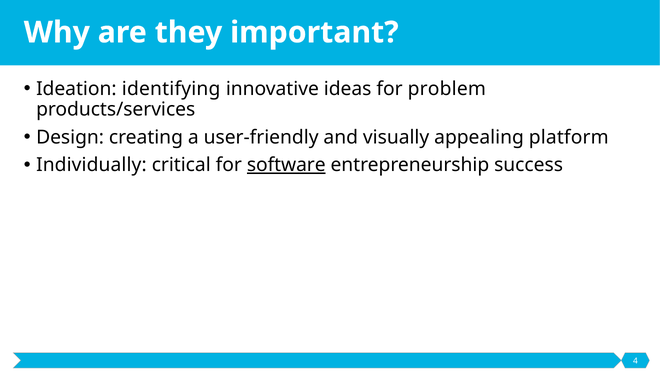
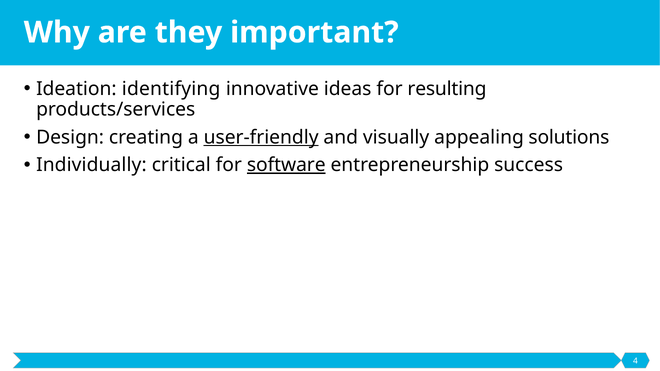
problem: problem -> resulting (447, 89)
user-friendly underline: none -> present (261, 137)
platform: platform -> solutions (569, 137)
